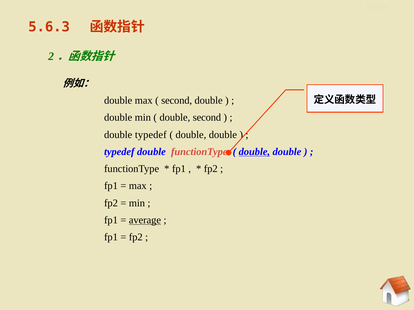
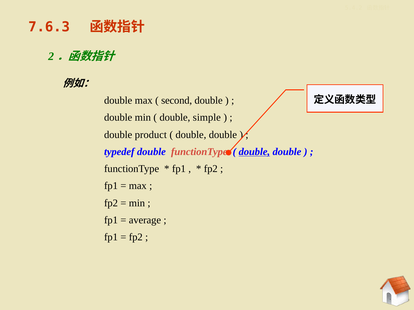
5.6.3: 5.6.3 -> 7.6.3 (49, 27)
double second: second -> simple (207, 118)
double typedef: typedef -> product (151, 135)
average underline: present -> none (145, 220)
